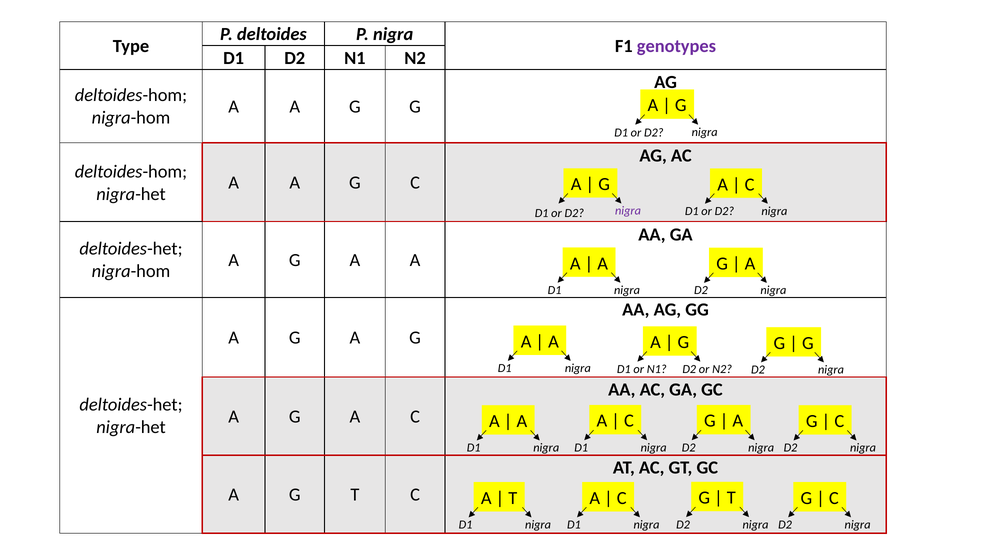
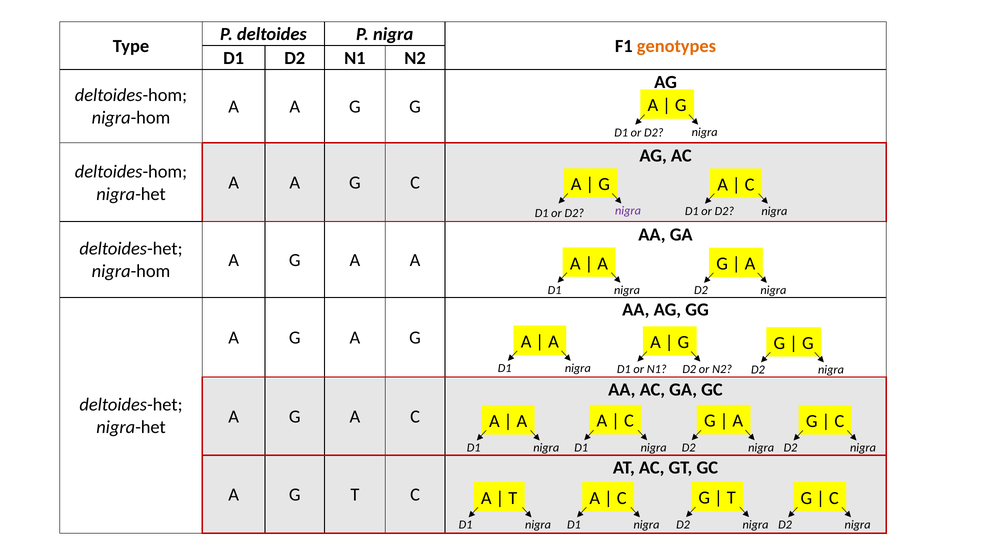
genotypes colour: purple -> orange (676, 46)
